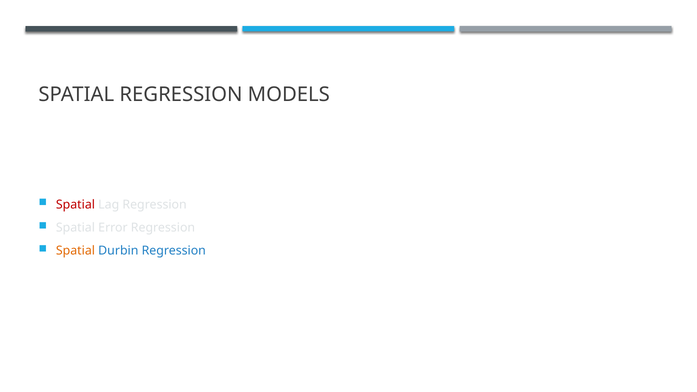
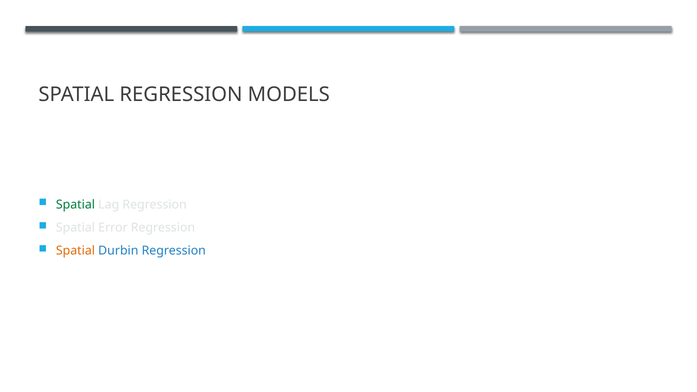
Spatial colour: red -> green (75, 205)
